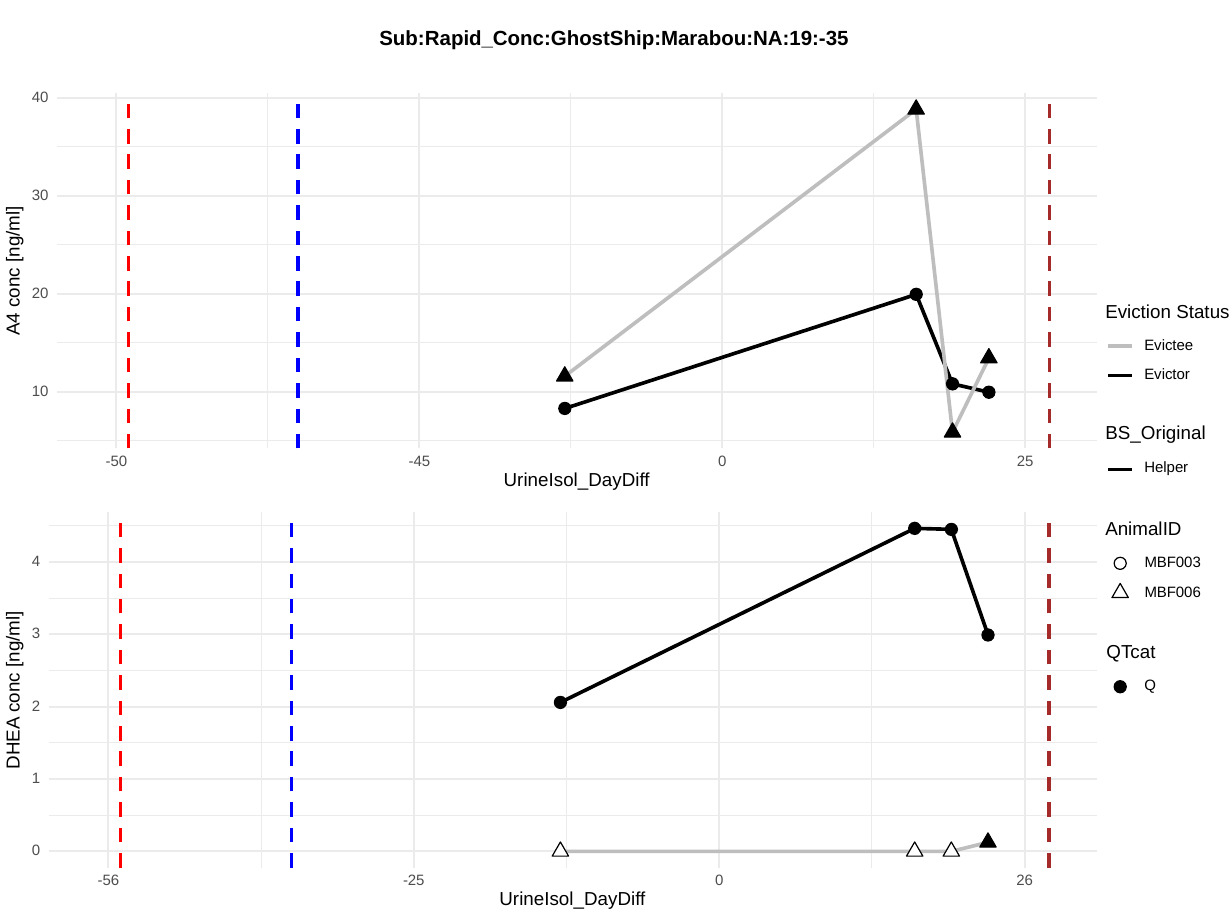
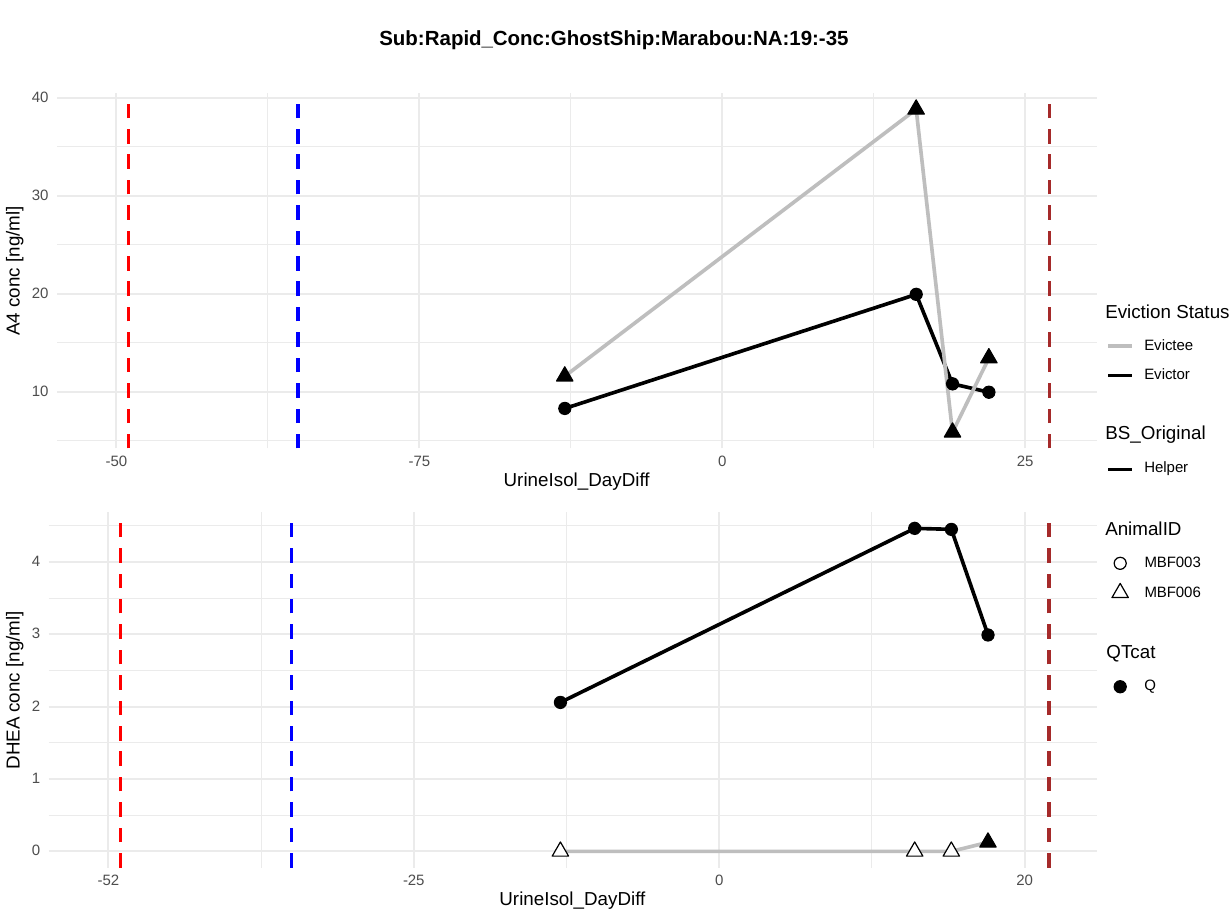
-45: -45 -> -75 (419, 462)
-56: -56 -> -52 (108, 881)
0 26: 26 -> 20 (1025, 881)
